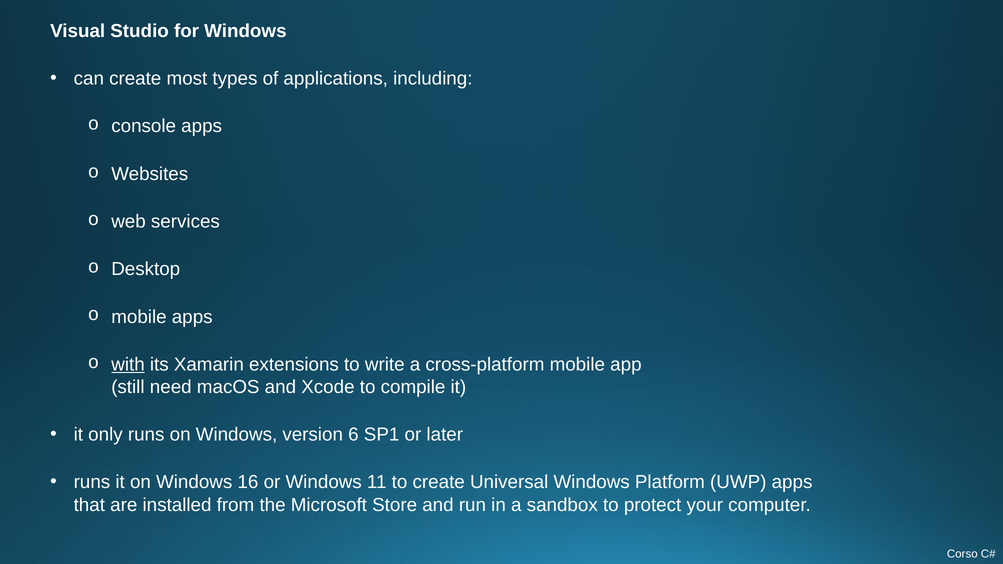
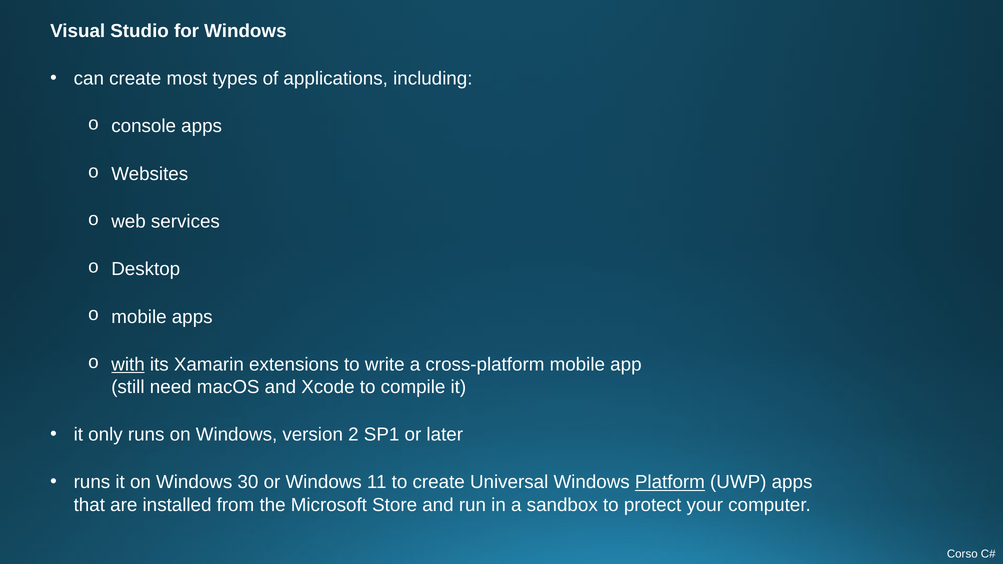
6: 6 -> 2 (353, 435)
16: 16 -> 30 (248, 482)
Platform underline: none -> present (670, 482)
